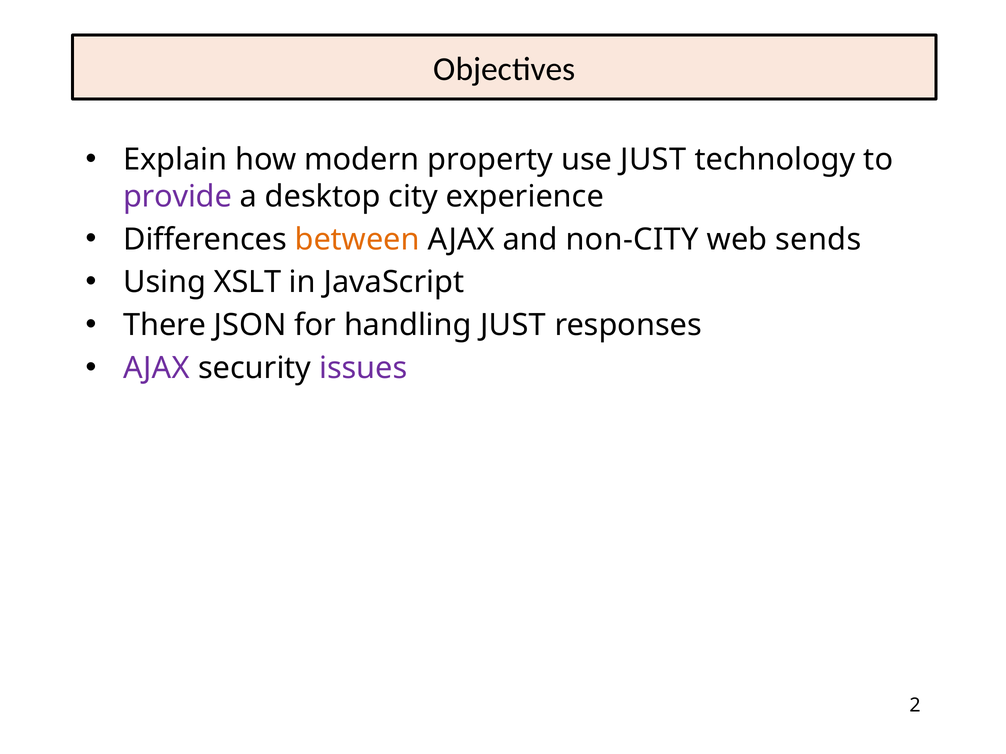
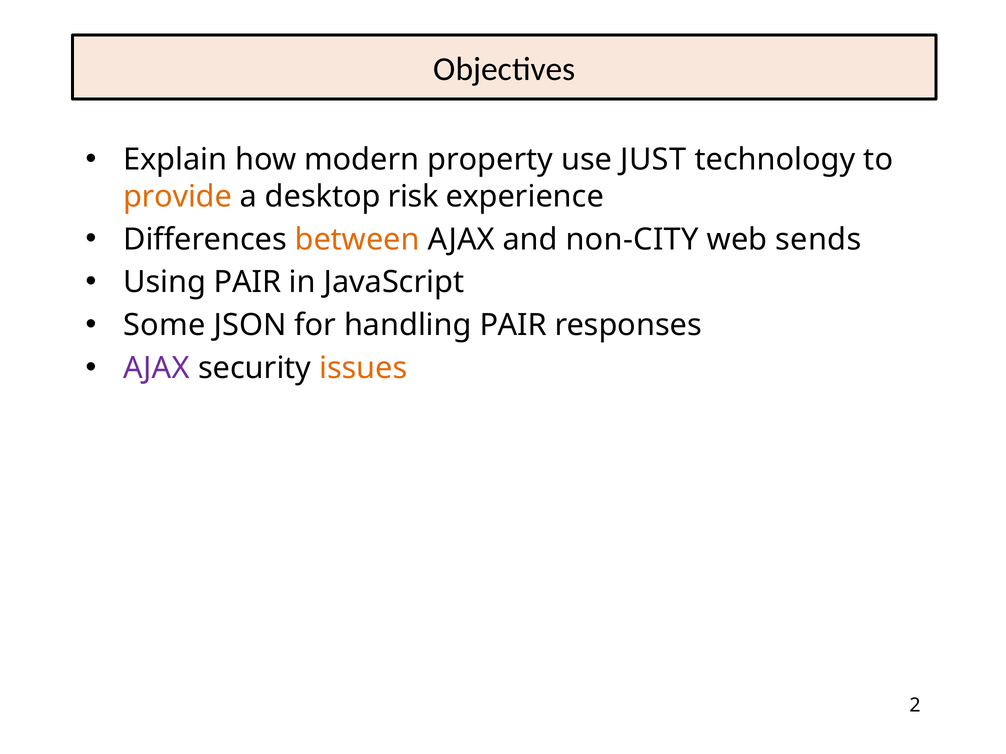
provide colour: purple -> orange (178, 197)
city: city -> risk (413, 197)
Using XSLT: XSLT -> PAIR (248, 283)
There: There -> Some (164, 325)
handling JUST: JUST -> PAIR (513, 325)
issues colour: purple -> orange (363, 368)
